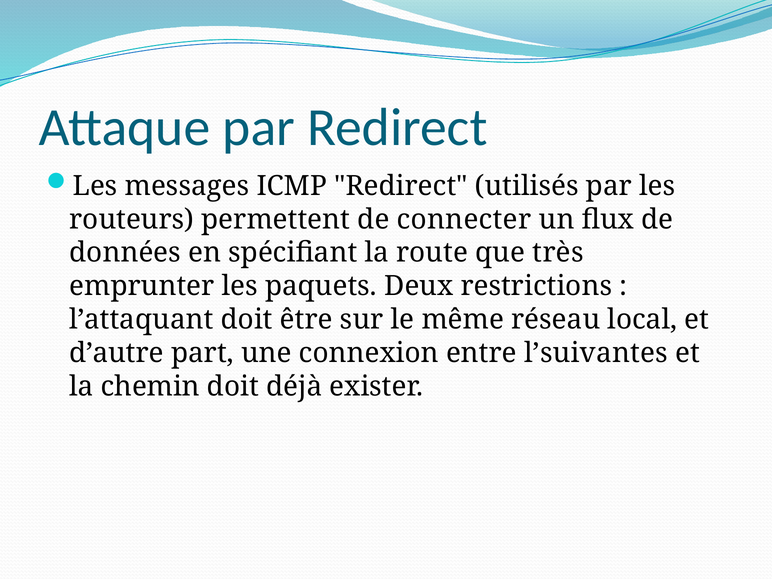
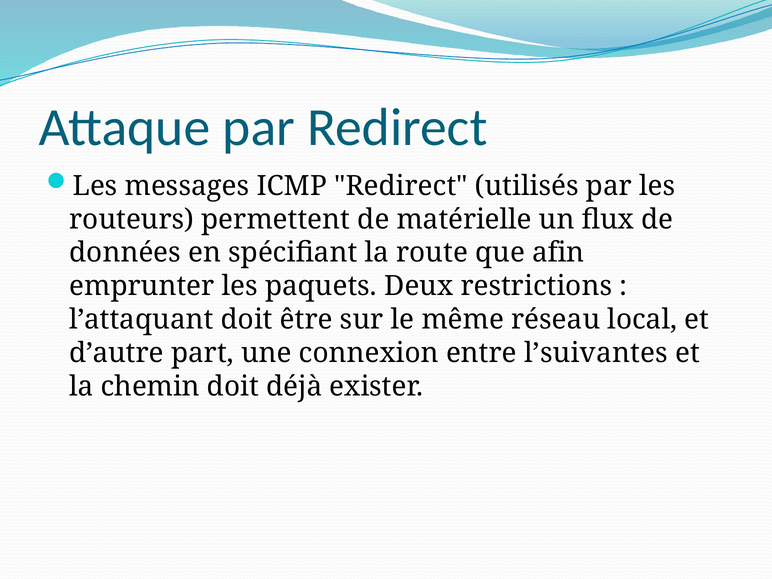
connecter: connecter -> matérielle (464, 219)
très: très -> afin (558, 253)
